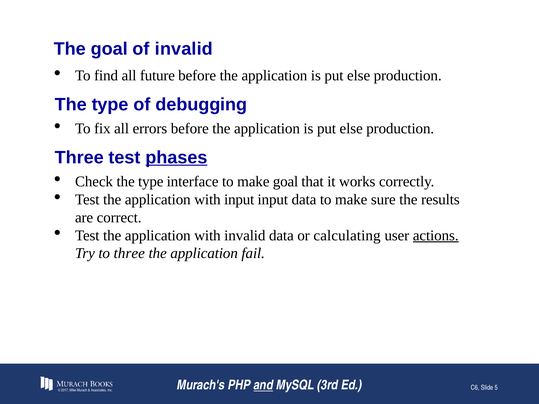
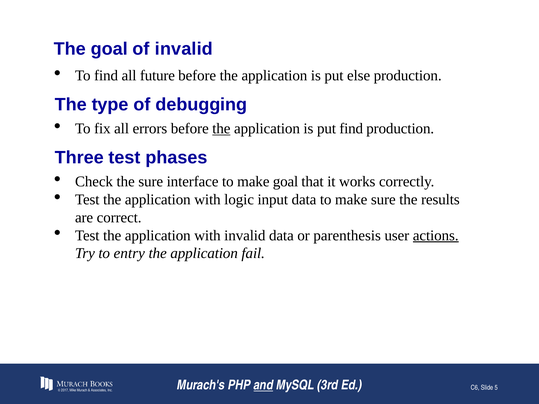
the underline: none -> present (221, 129)
else: else -> find (351, 129)
phases underline: present -> none (177, 158)
Check the type: type -> sure (151, 182)
with input: input -> logic (239, 200)
calculating: calculating -> parenthesis (347, 236)
to three: three -> entry (129, 254)
